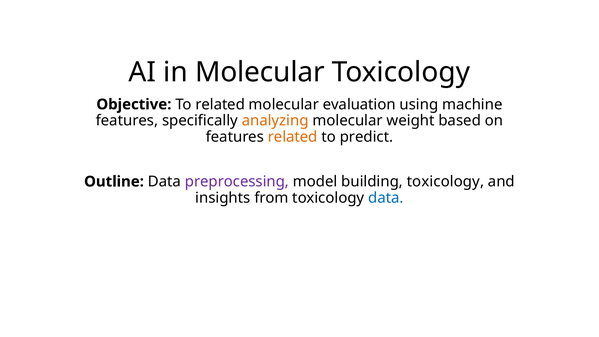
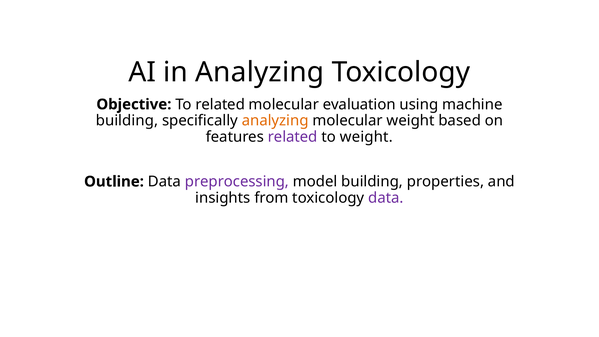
in Molecular: Molecular -> Analyzing (260, 72)
features: features -> building (127, 121)
related colour: orange -> purple (293, 137)
to predict: predict -> weight (366, 137)
building toxicology: toxicology -> properties (445, 182)
data colour: blue -> purple (386, 198)
